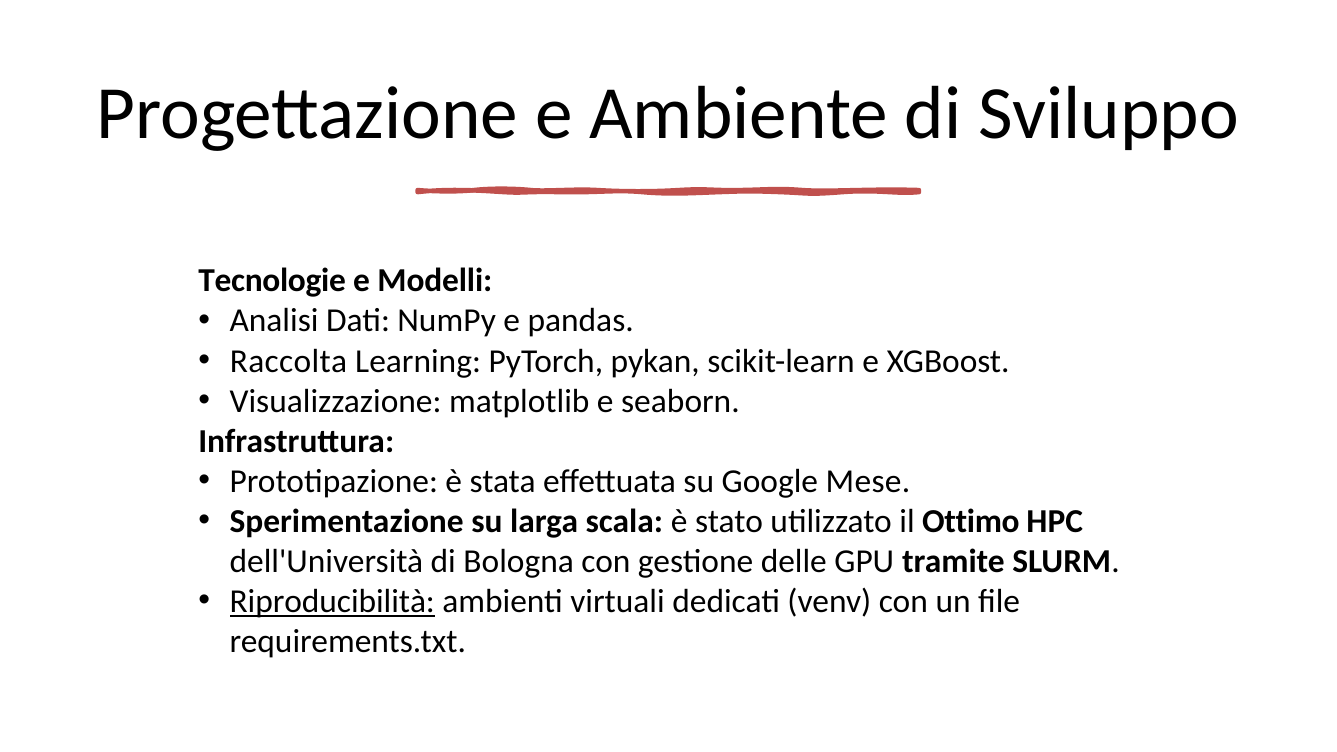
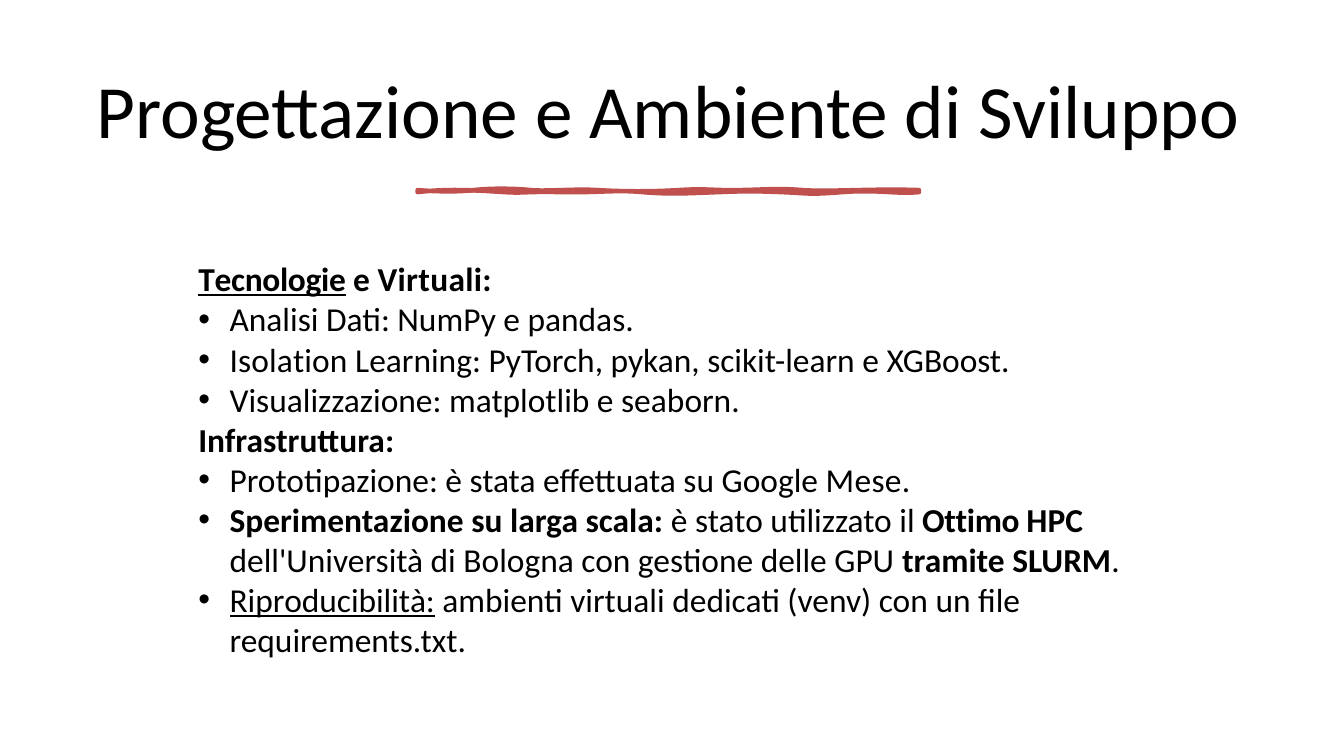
Tecnologie underline: none -> present (272, 281)
e Modelli: Modelli -> Virtuali (435, 281)
Raccolta: Raccolta -> Isolation (289, 361)
